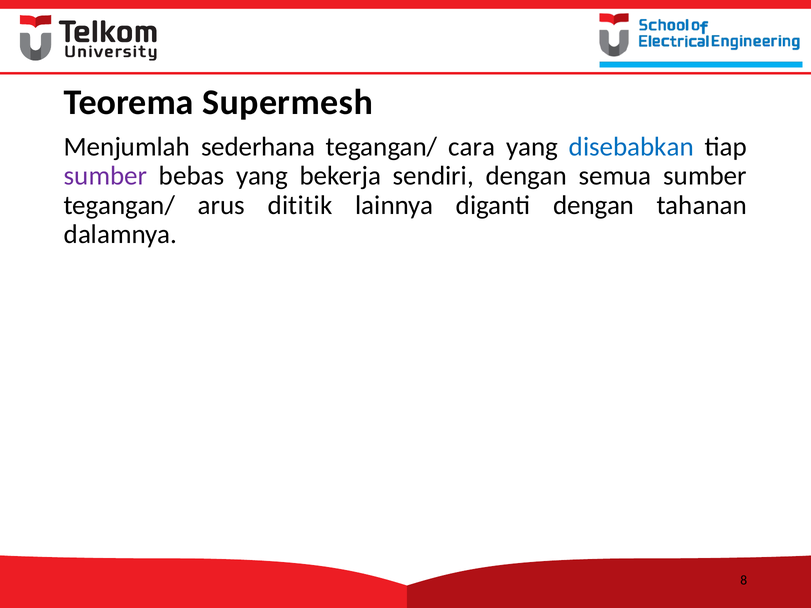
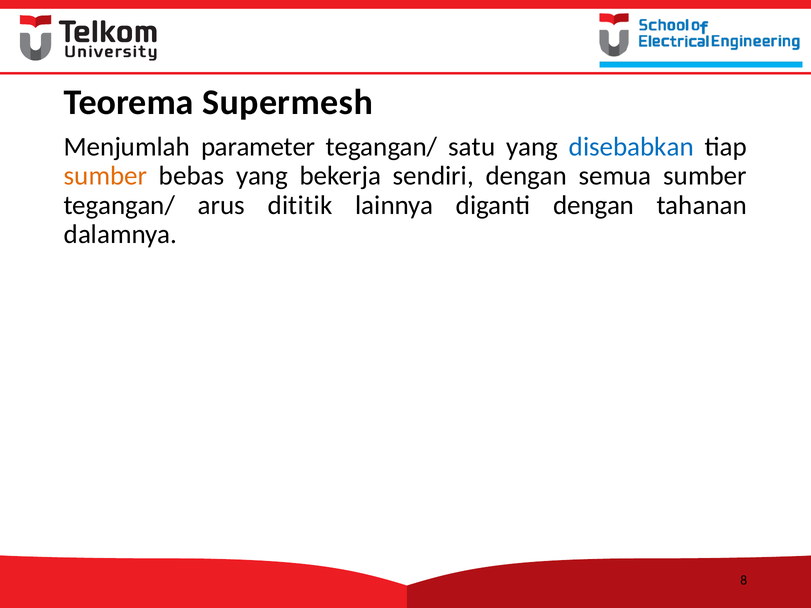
sederhana: sederhana -> parameter (258, 147)
cara: cara -> satu (472, 147)
sumber colour: purple -> orange (106, 176)
